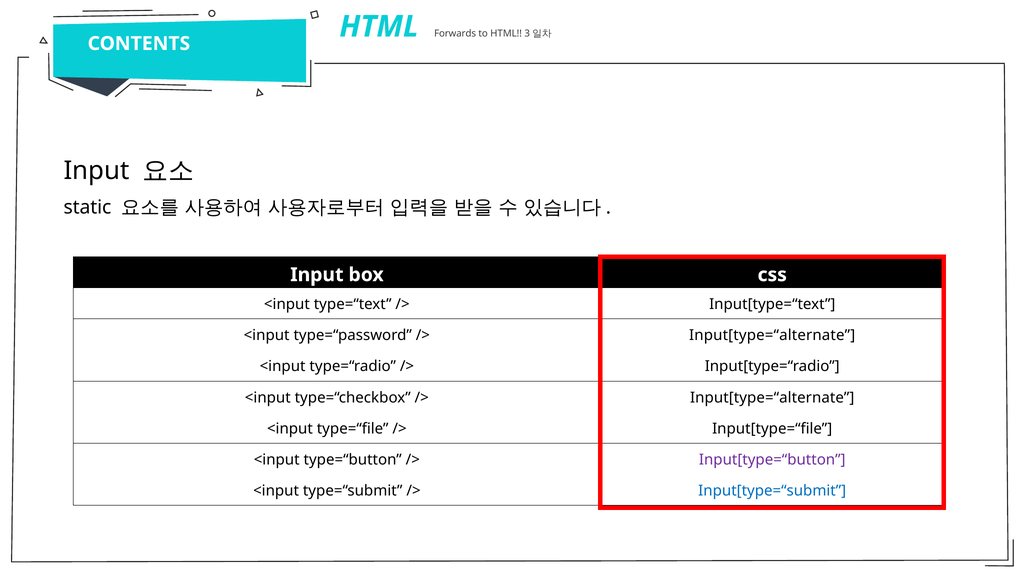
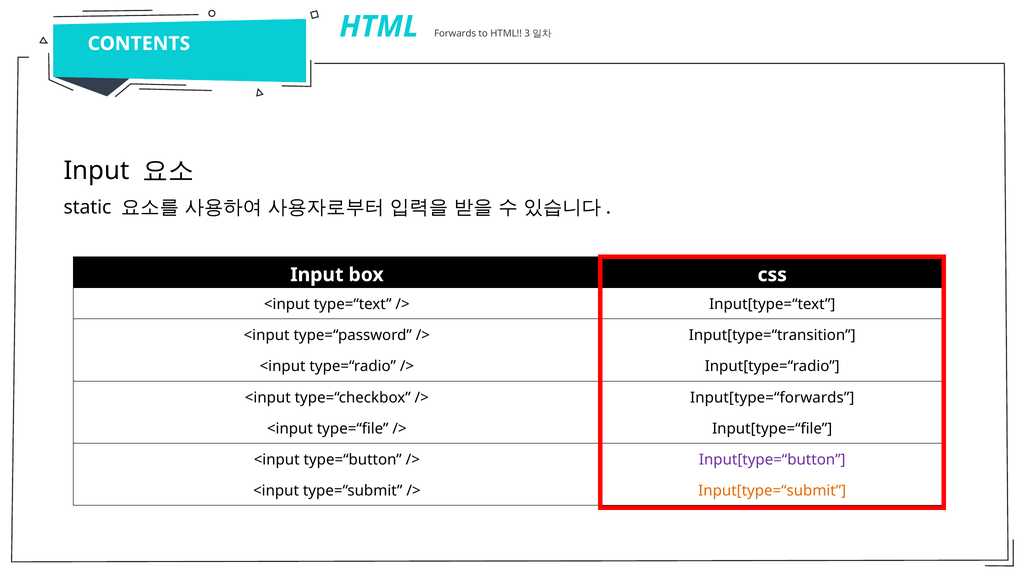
Input[type=“alternate: Input[type=“alternate -> Input[type=“transition (772, 335)
Input[type=“alternate: Input[type=“alternate -> Input[type=“forwards (772, 398)
Input[type=“submit colour: blue -> orange (772, 491)
